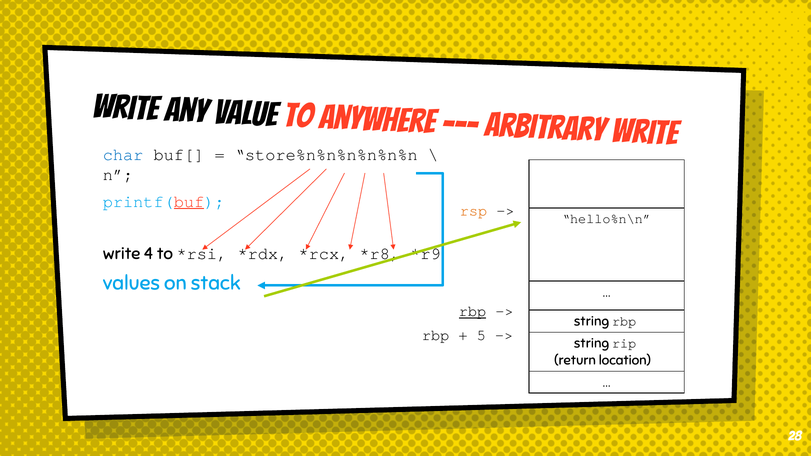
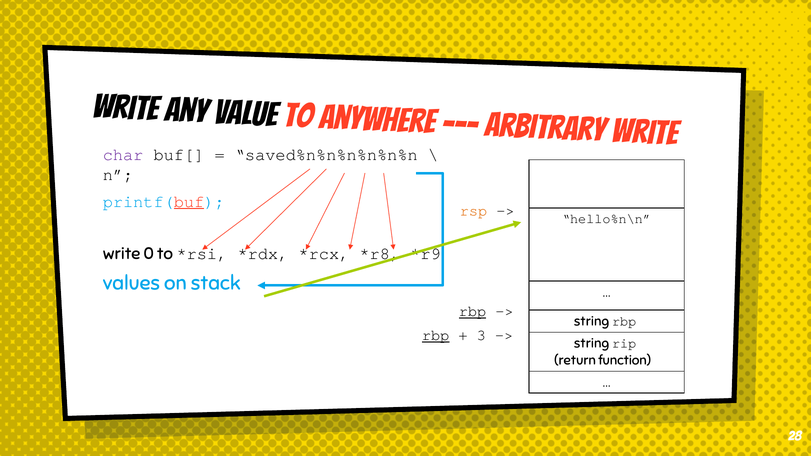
char colour: blue -> purple (123, 155)
store%n%n%n%n%n%n: store%n%n%n%n%n%n -> saved%n%n%n%n%n%n (326, 155)
4: 4 -> 0 (149, 254)
rbp underline: none -> present (436, 335)
5: 5 -> 3 (481, 335)
location: location -> function (625, 360)
